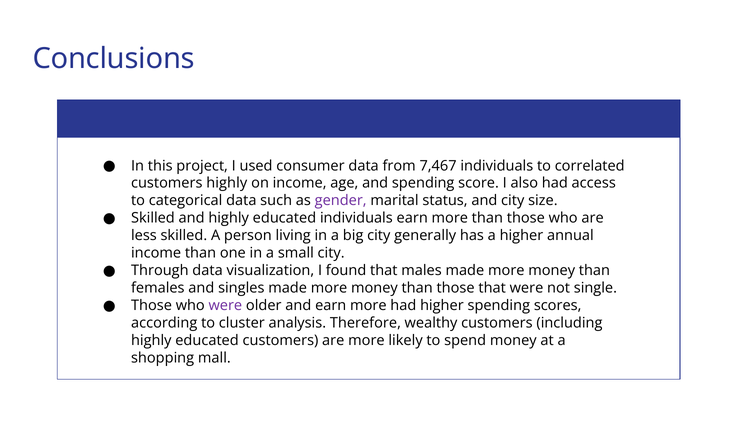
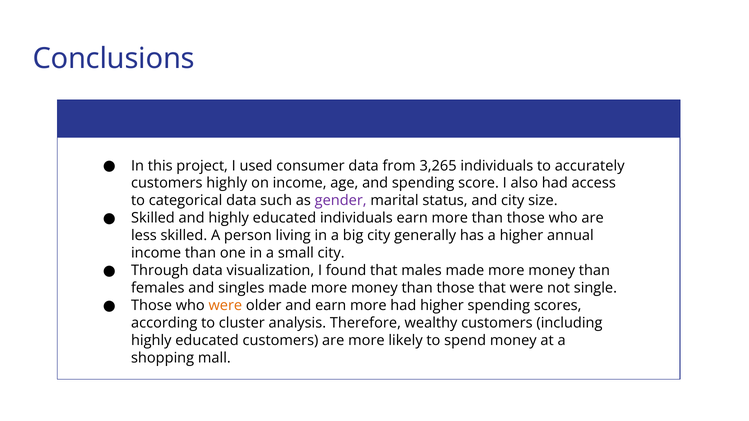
7,467: 7,467 -> 3,265 (438, 166)
correlated: correlated -> accurately (590, 166)
were colour: purple -> orange (225, 306)
